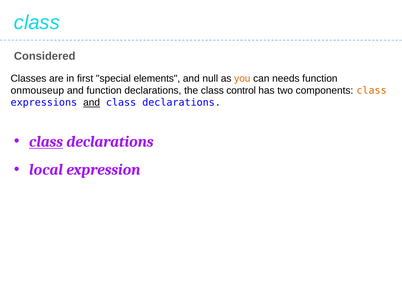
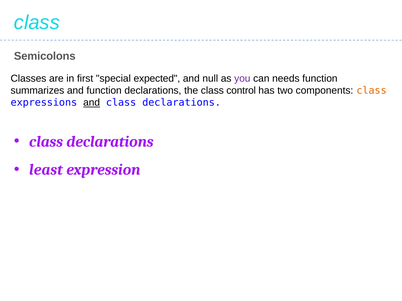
Considered: Considered -> Semicolons (45, 56)
elements: elements -> expected (157, 79)
you colour: orange -> purple (242, 79)
onmouseup: onmouseup -> summarizes (37, 91)
class underline: present -> none (46, 142)
local: local -> least (46, 170)
